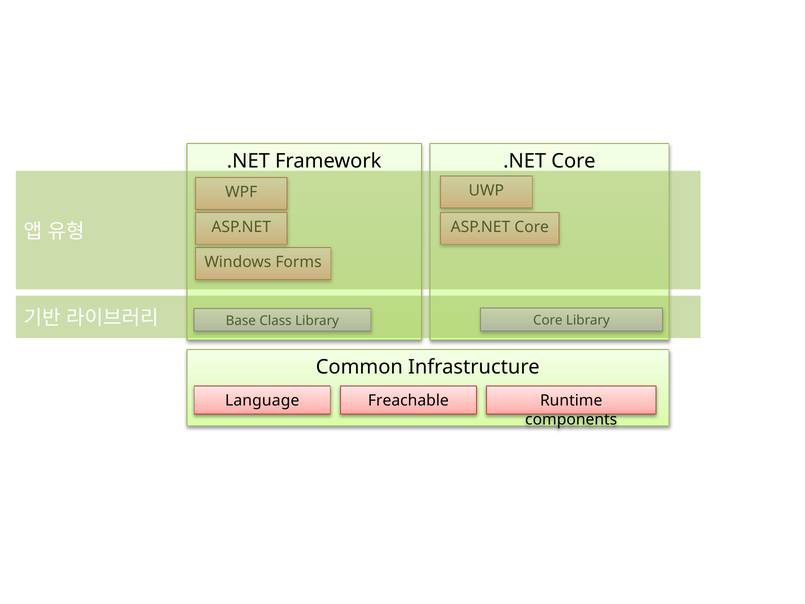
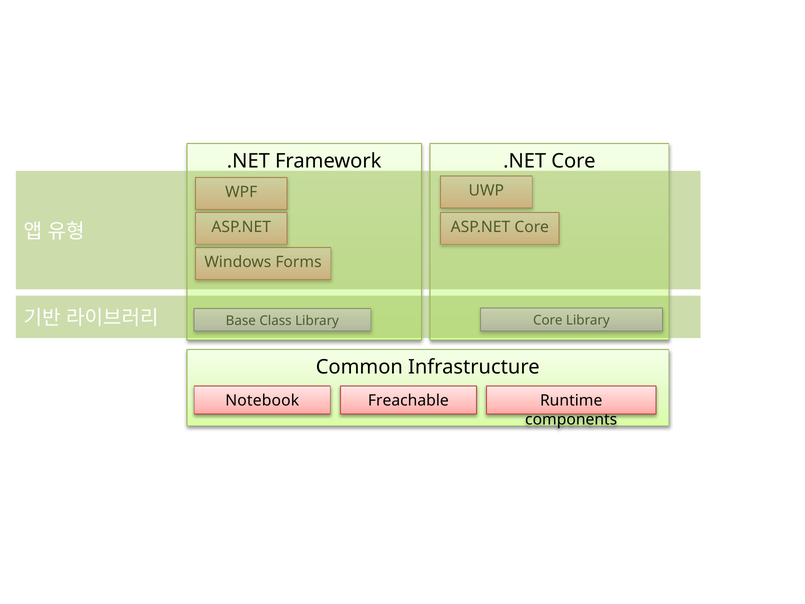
Language: Language -> Notebook (262, 400)
